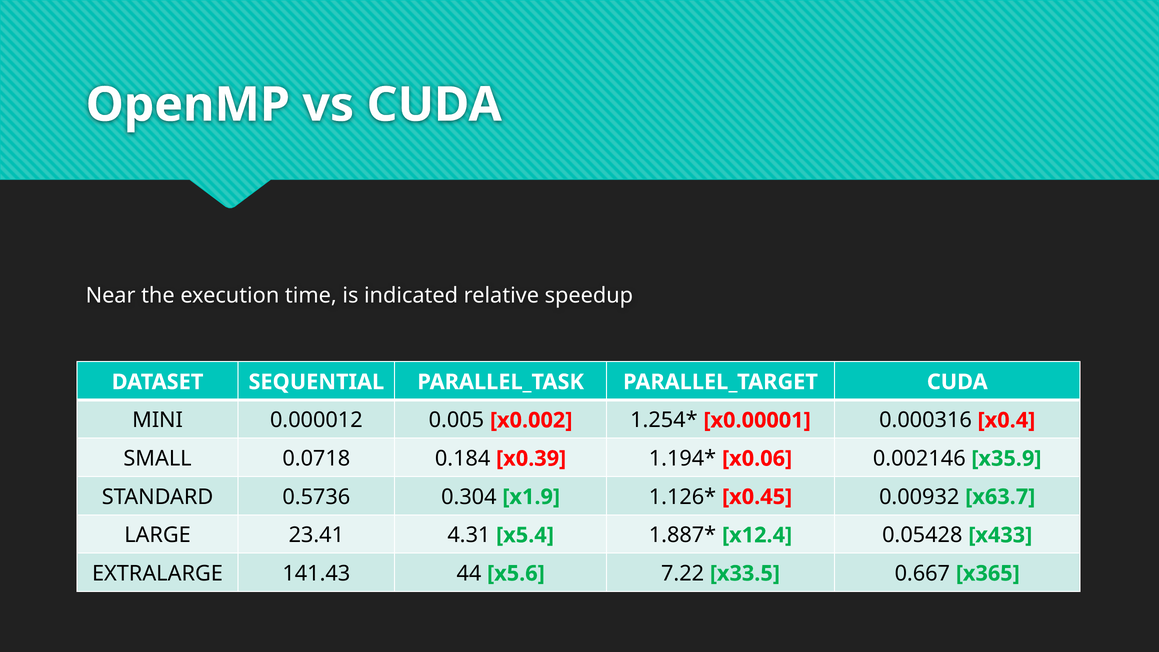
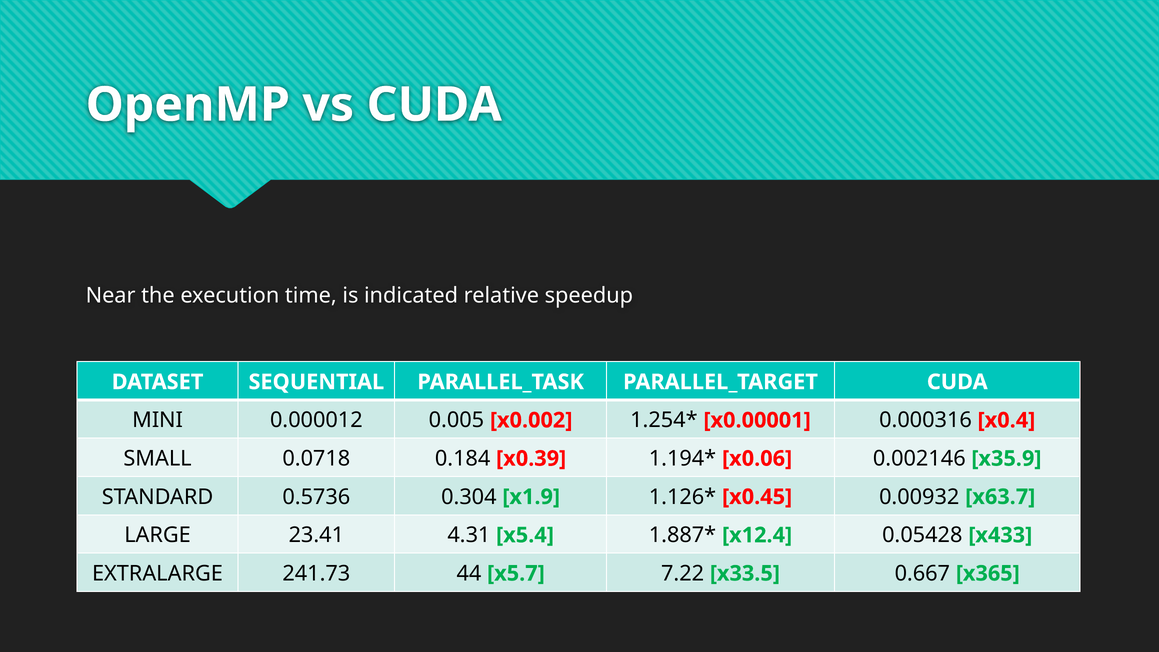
141.43: 141.43 -> 241.73 (316, 573)
x5.6: x5.6 -> x5.7 (516, 573)
